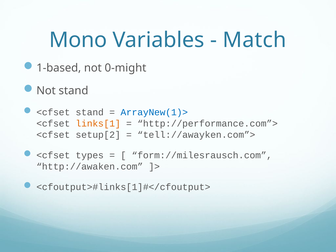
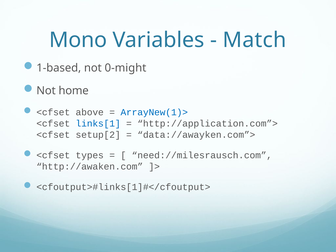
Not stand: stand -> home (74, 91)
<cfset stand: stand -> above (90, 112)
links[1 colour: orange -> blue (98, 124)
http://performance.com”>: http://performance.com”> -> http://application.com”> (208, 124)
tell://awayken.com”>: tell://awayken.com”> -> data://awayken.com”> (196, 135)
form://milesrausch.com: form://milesrausch.com -> need://milesrausch.com (202, 155)
